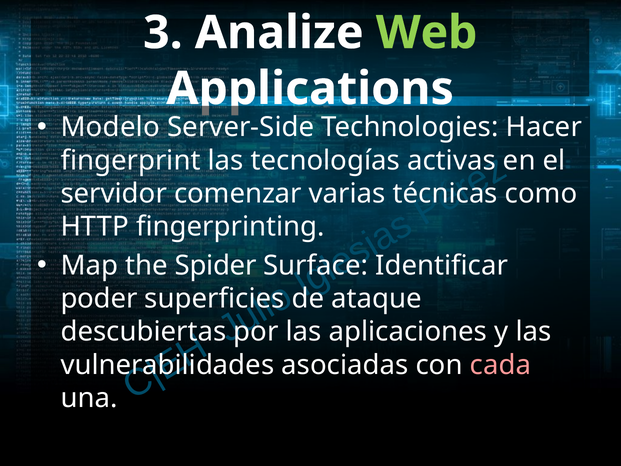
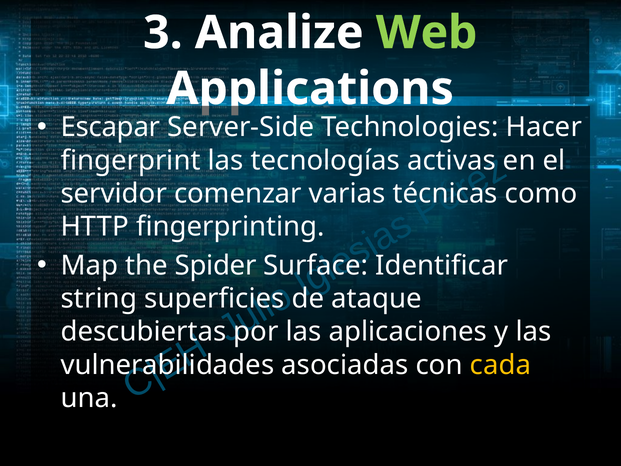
Modelo: Modelo -> Escapar (110, 127)
poder: poder -> string (99, 298)
cada colour: pink -> yellow (500, 365)
